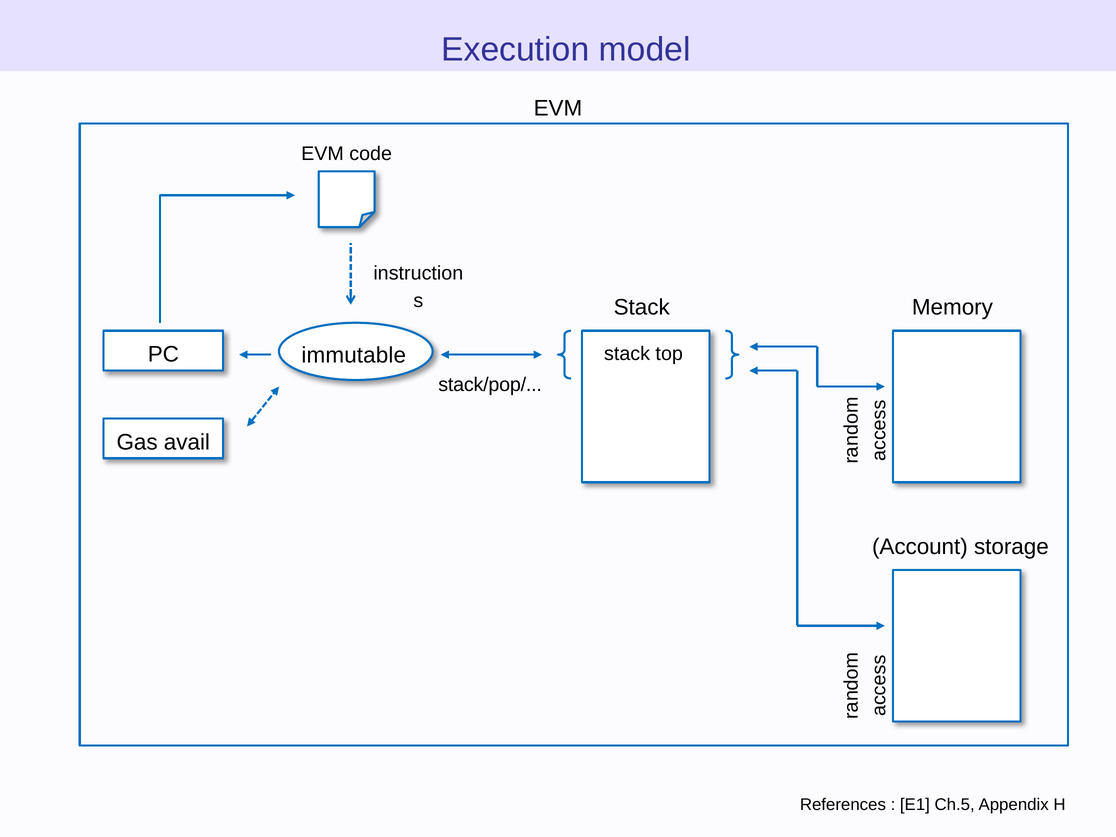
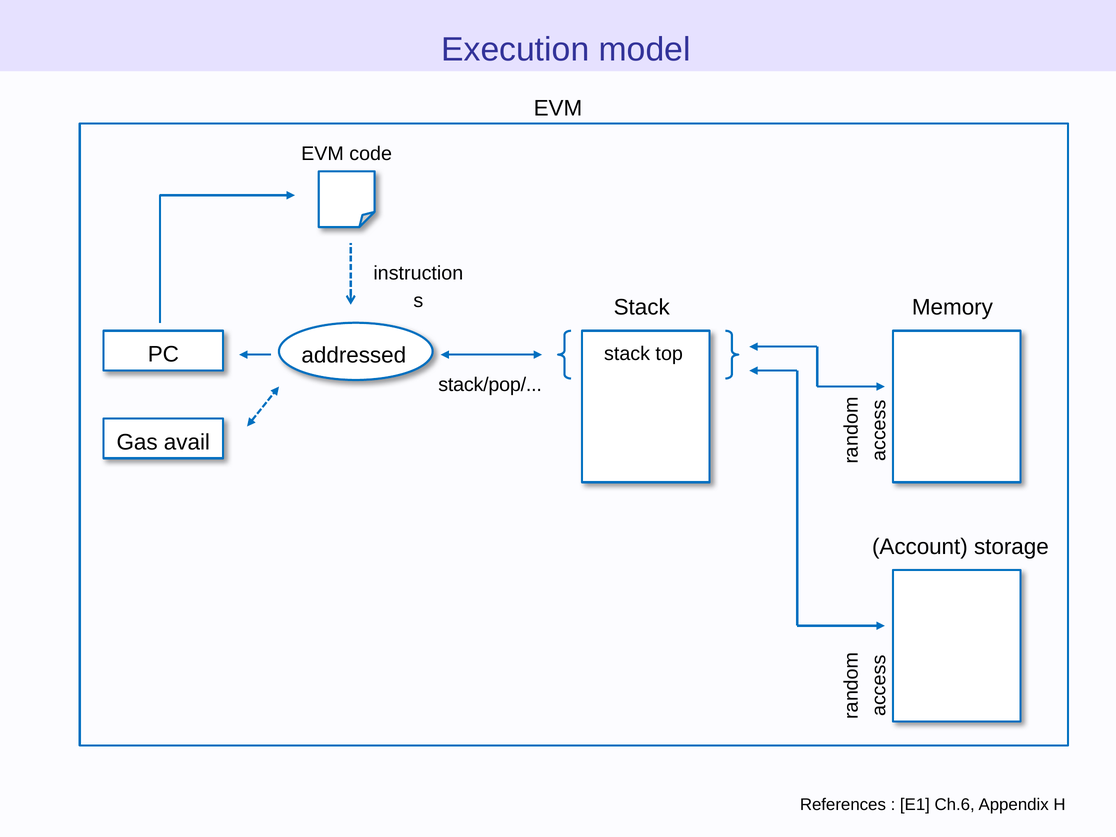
immutable: immutable -> addressed (354, 355)
Ch.5: Ch.5 -> Ch.6 (955, 805)
